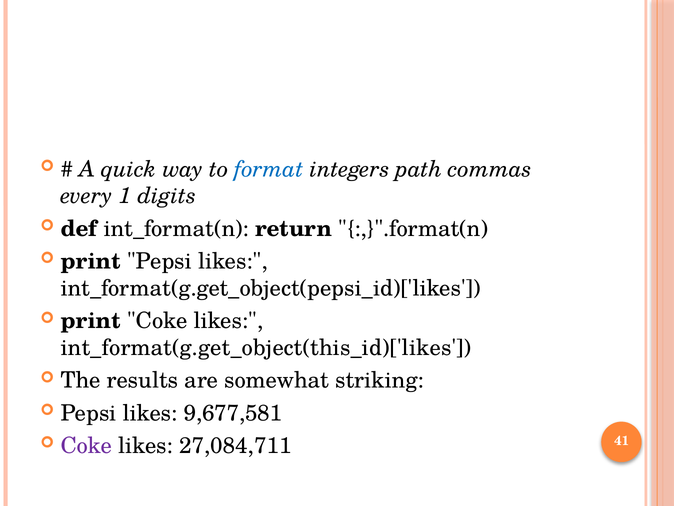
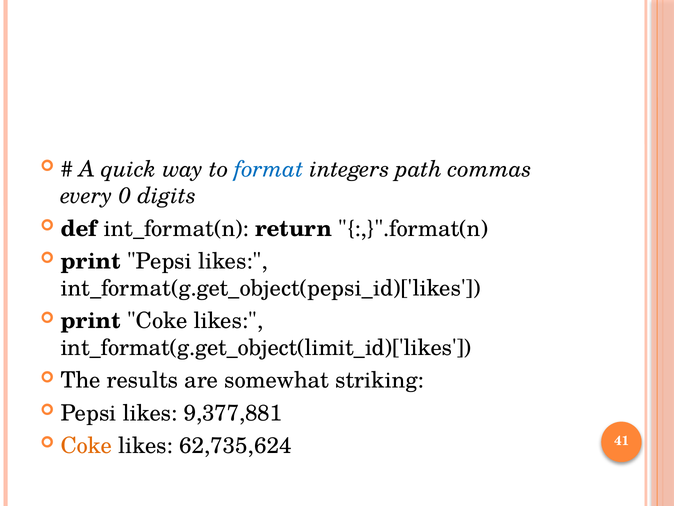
1: 1 -> 0 (125, 196)
int_format(g.get_object(this_id)['likes: int_format(g.get_object(this_id)['likes -> int_format(g.get_object(limit_id)['likes (266, 348)
9,677,581: 9,677,581 -> 9,377,881 (233, 413)
Coke colour: purple -> orange (86, 445)
27,084,711: 27,084,711 -> 62,735,624 (235, 445)
